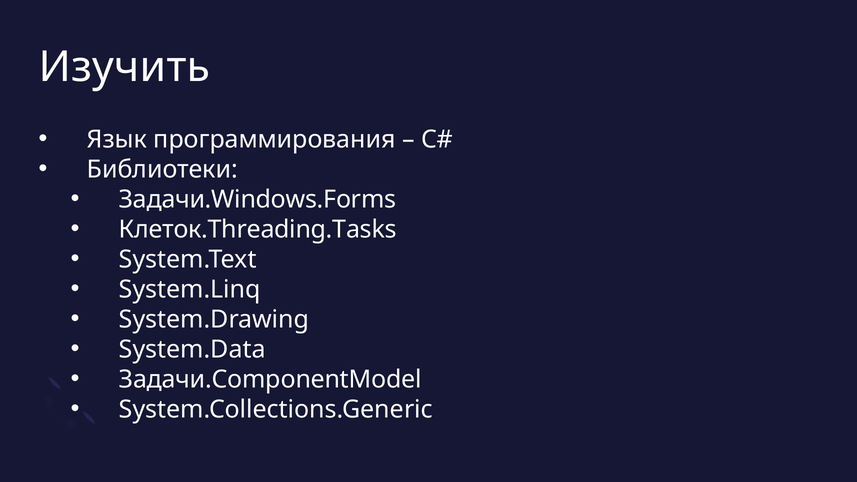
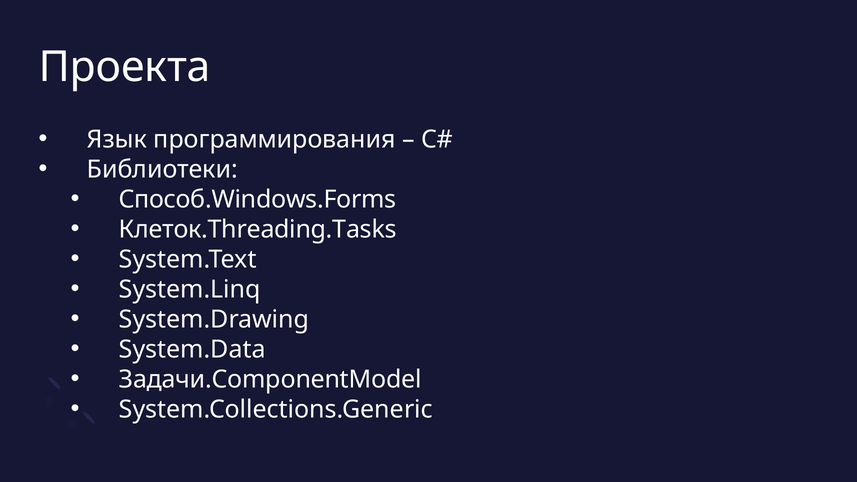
Изучить: Изучить -> Проекта (125, 67)
Задачи.Windows.Forms: Задачи.Windows.Forms -> Способ.Windows.Forms (257, 200)
